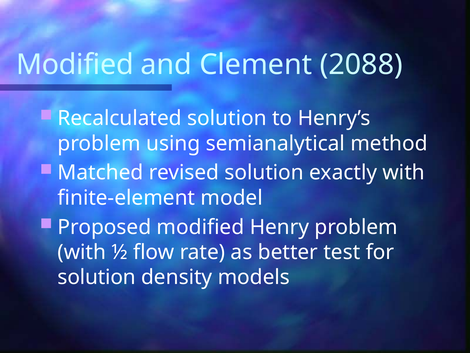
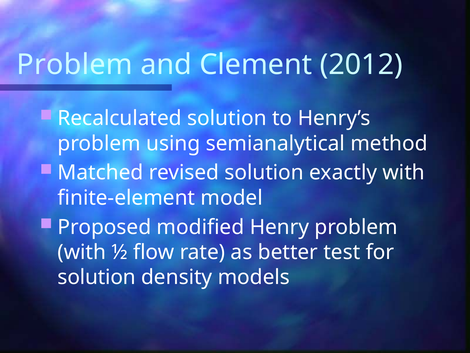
Modified: Modified -> Problem (75, 65)
2088: 2088 -> 2012 (361, 65)
